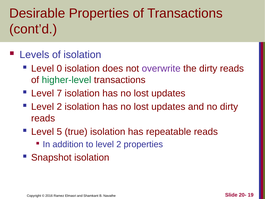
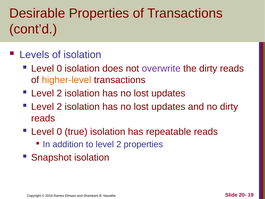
higher-level colour: green -> orange (66, 80)
7: 7 -> 2 (59, 93)
5: 5 -> 0 (59, 132)
